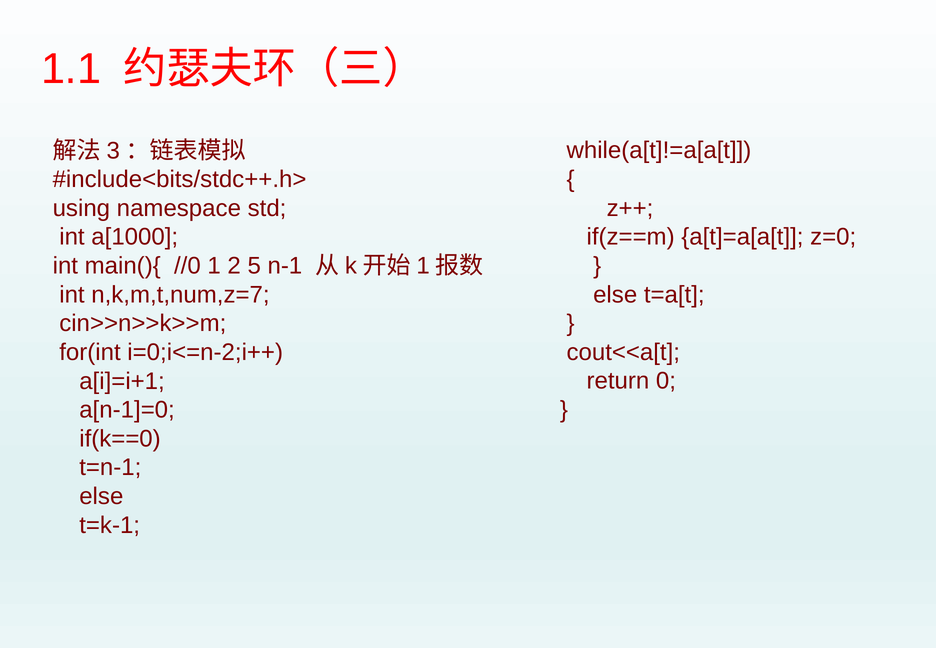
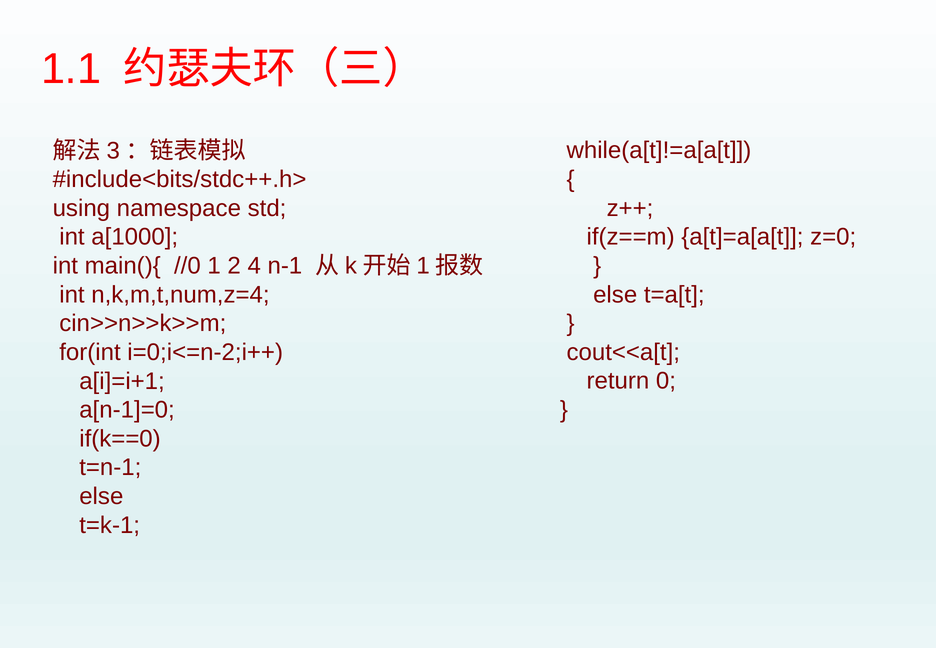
5: 5 -> 4 (254, 266)
n,k,m,t,num,z=7: n,k,m,t,num,z=7 -> n,k,m,t,num,z=4 (180, 295)
